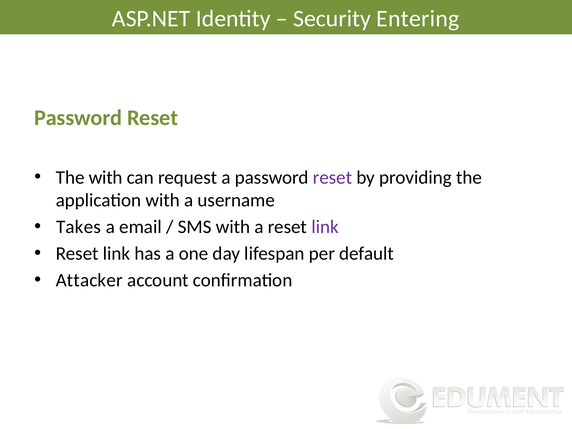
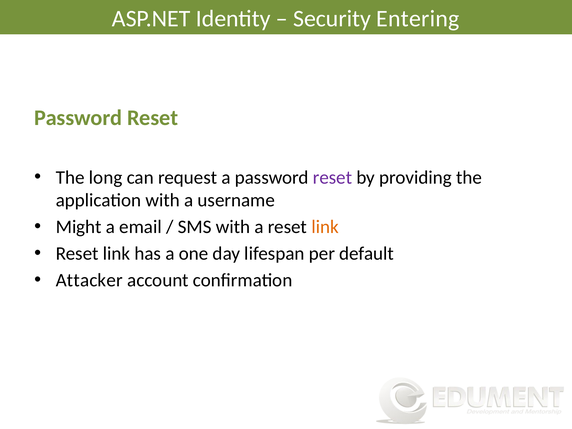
The with: with -> long (106, 177)
Takes: Takes -> Might (79, 227)
link colour: purple -> orange (325, 227)
